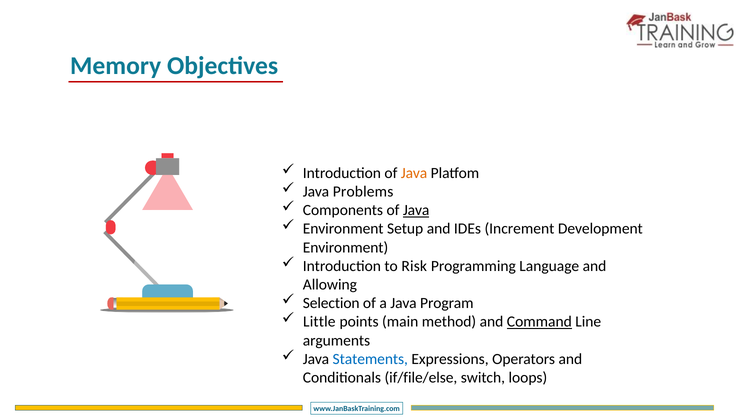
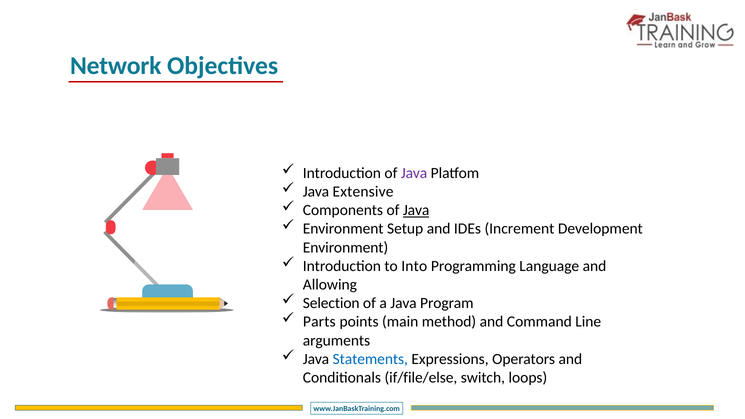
Memory: Memory -> Network (116, 66)
Java colour: orange -> purple (414, 173)
Problems: Problems -> Extensive (363, 192)
Risk: Risk -> Into (414, 266)
Little: Little -> Parts (319, 322)
Command underline: present -> none (539, 322)
